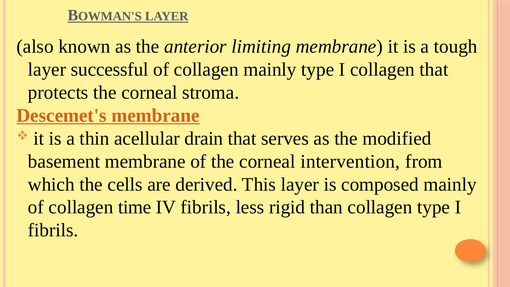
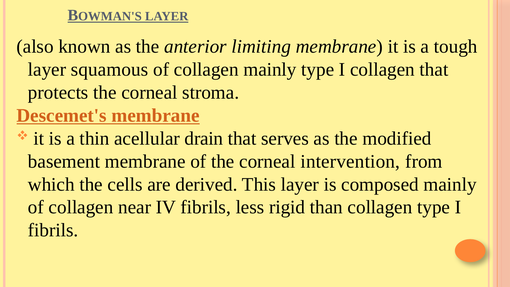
successful: successful -> squamous (110, 70)
time: time -> near (135, 207)
